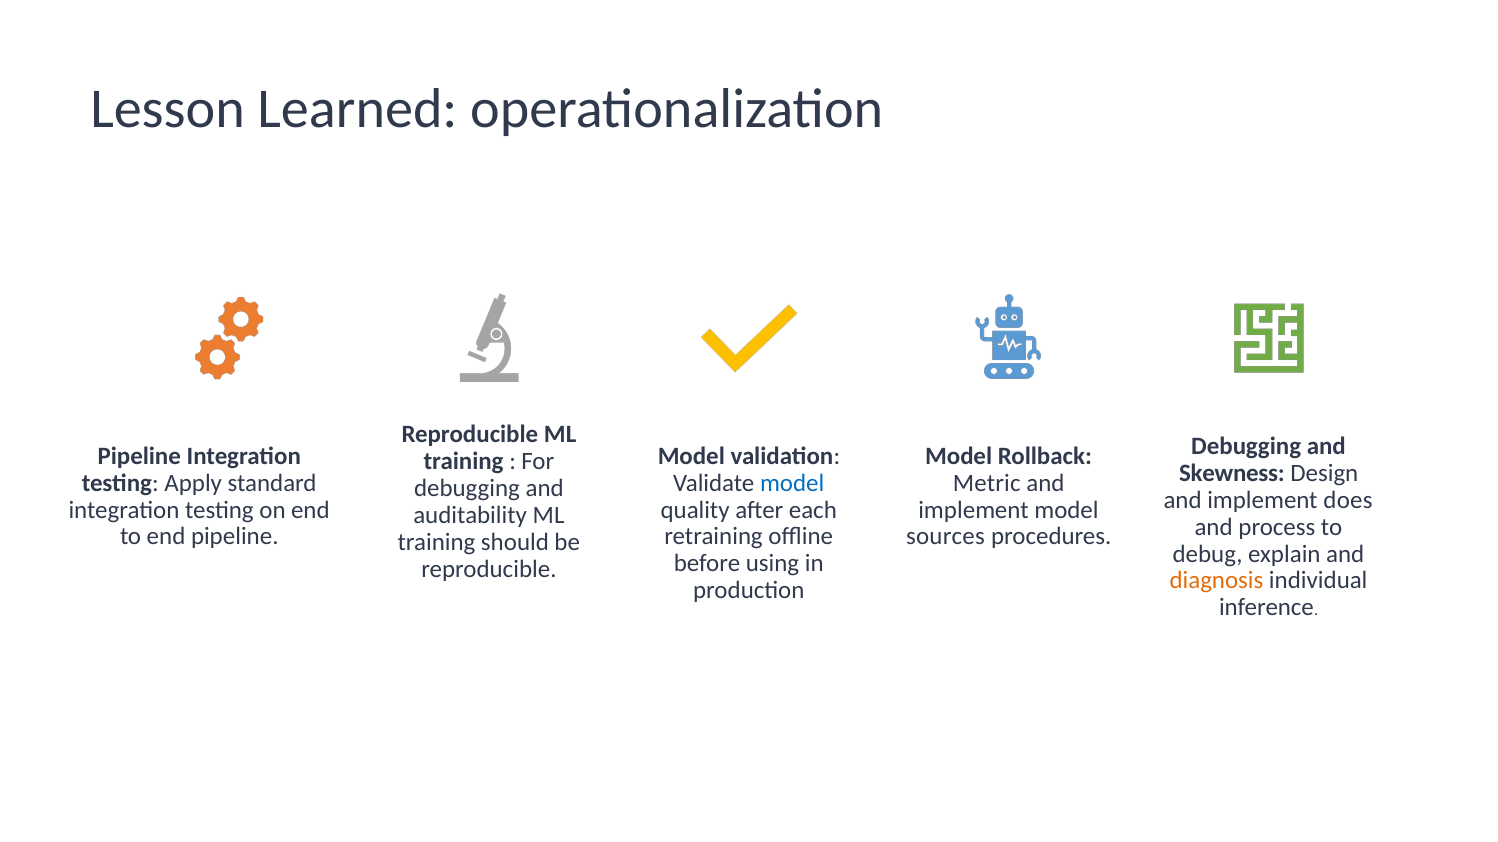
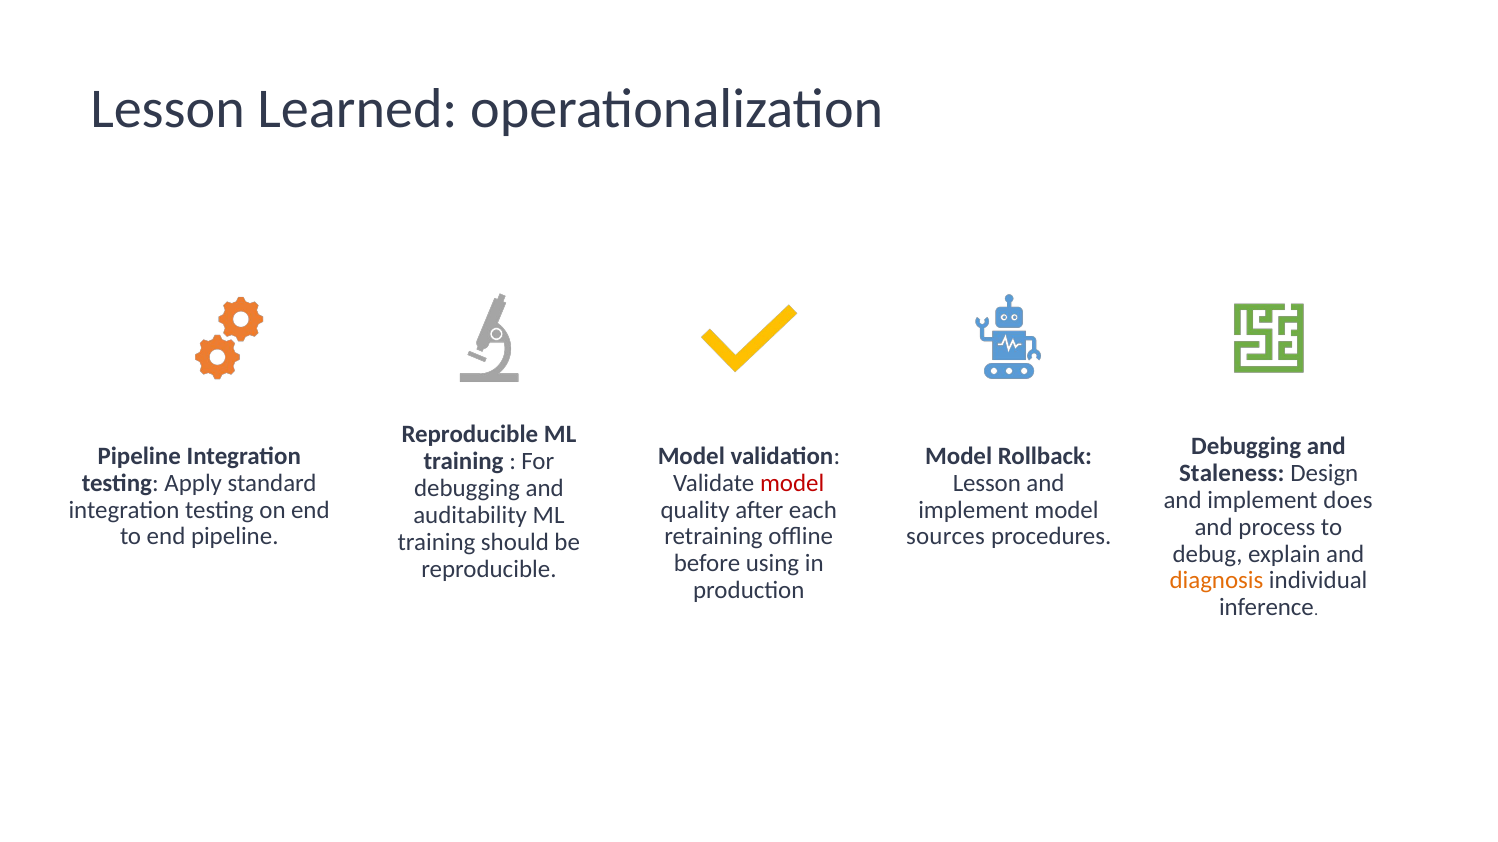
Skewness: Skewness -> Staleness (1232, 473)
model colour: blue -> red (792, 483)
Metric: Metric -> Lesson (987, 483)
